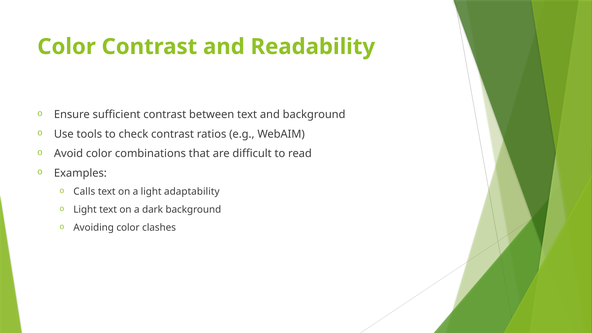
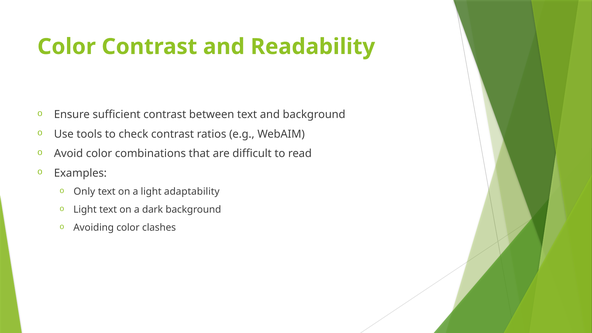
Calls: Calls -> Only (84, 192)
